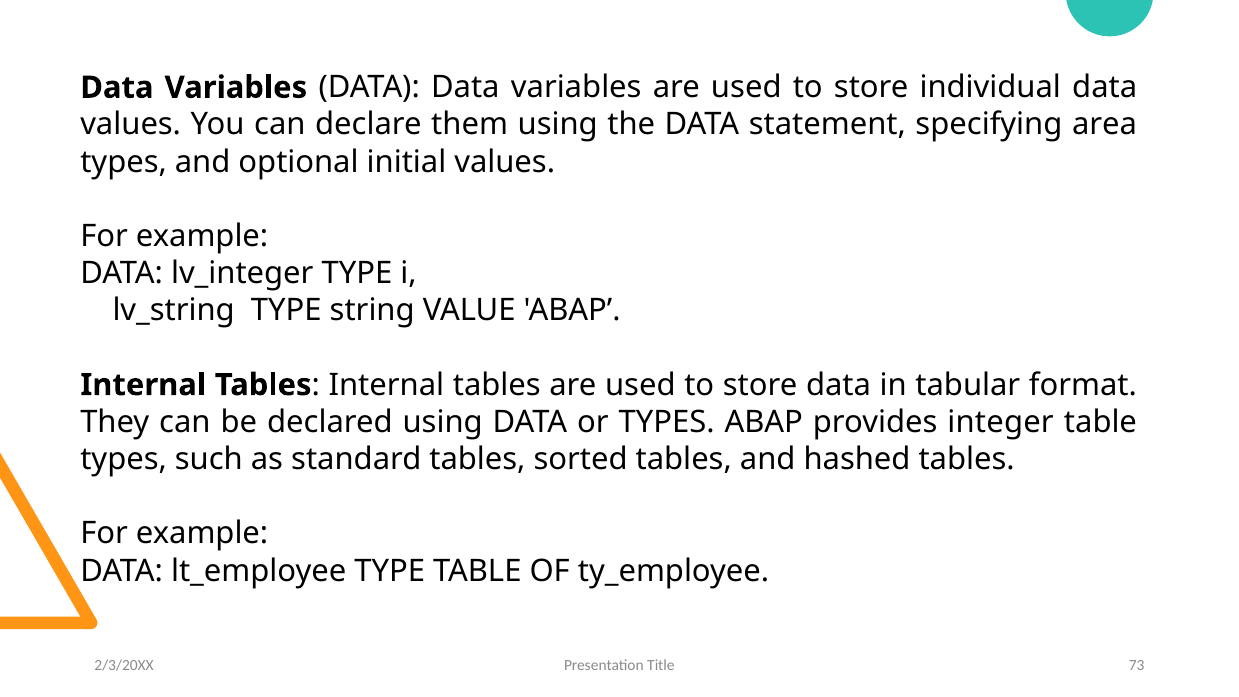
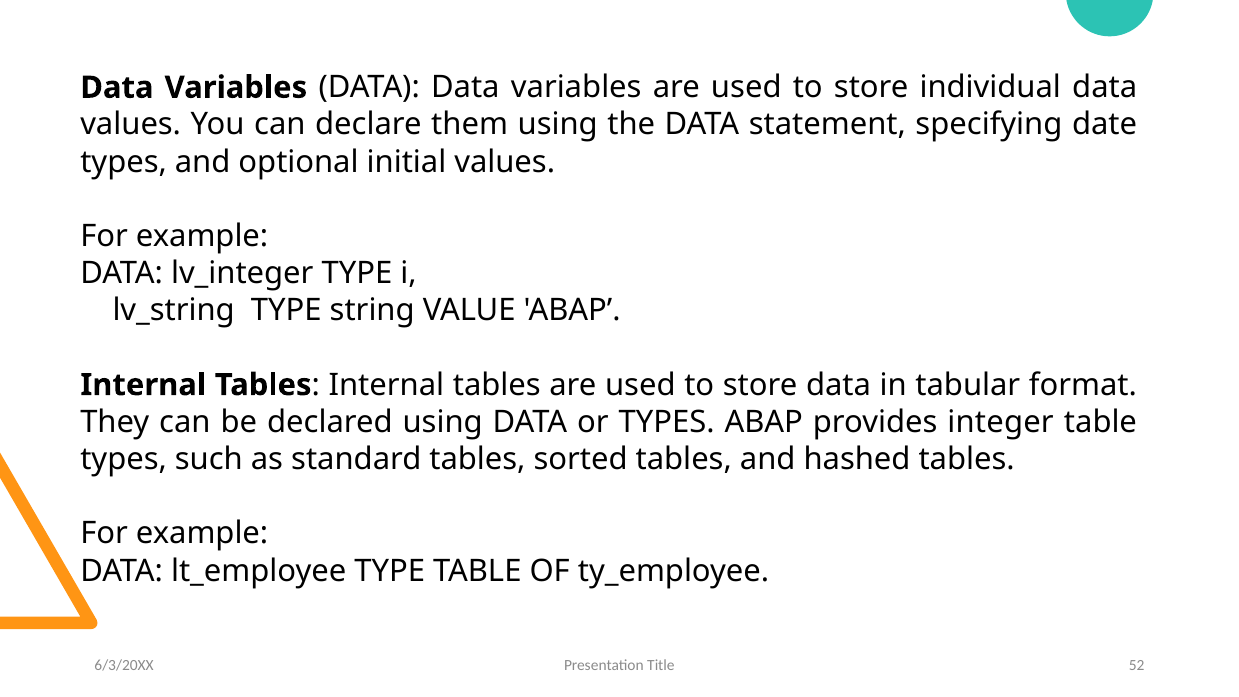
area: area -> date (1105, 125)
2/3/20XX: 2/3/20XX -> 6/3/20XX (124, 666)
73: 73 -> 52 (1137, 665)
